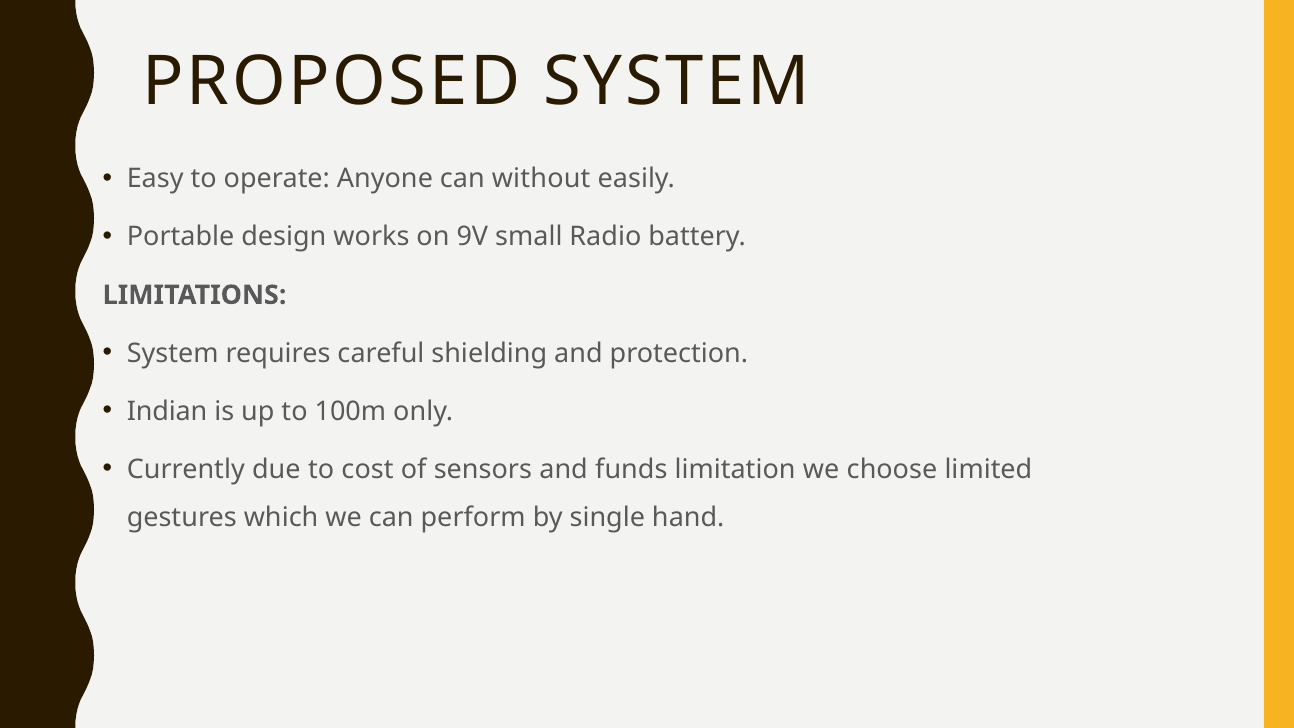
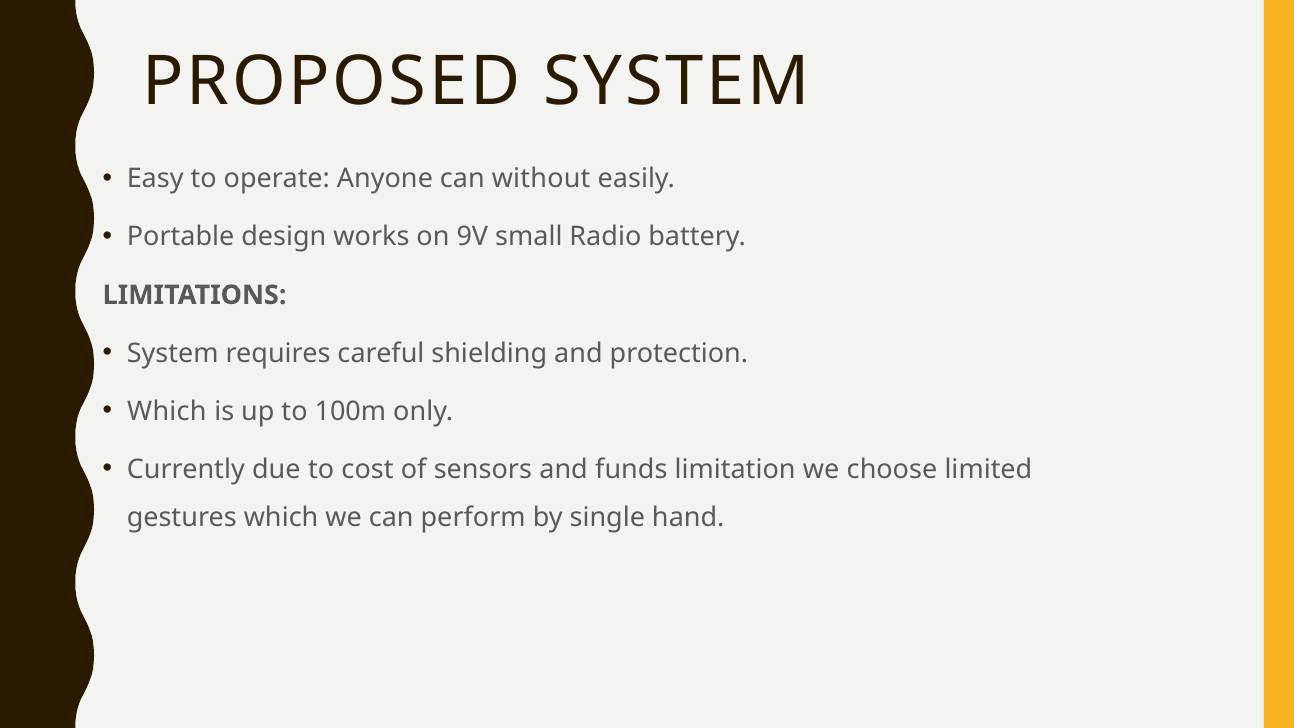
Indian: Indian -> Which (167, 411)
